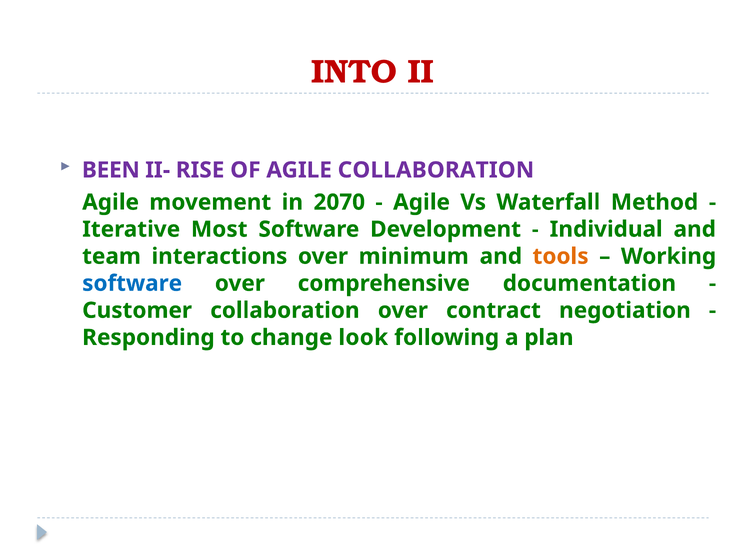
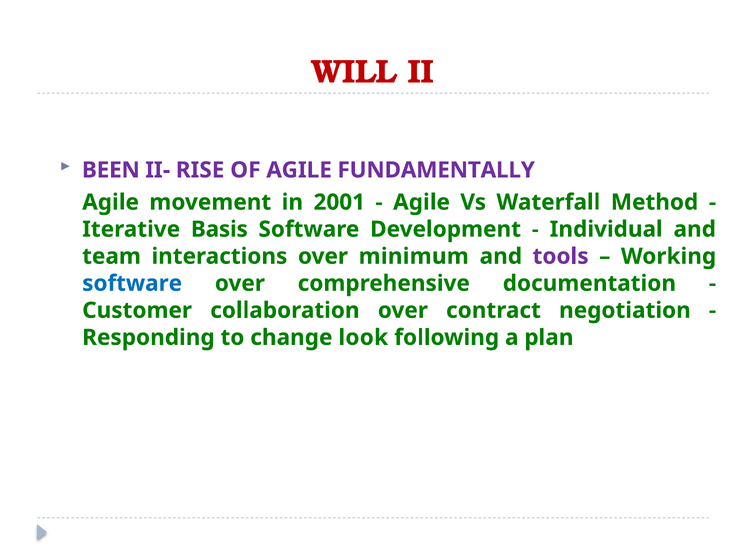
INTO: INTO -> WILL (354, 72)
AGILE COLLABORATION: COLLABORATION -> FUNDAMENTALLY (436, 170)
2070: 2070 -> 2001 (339, 202)
Most: Most -> Basis (219, 229)
tools colour: orange -> purple (561, 257)
